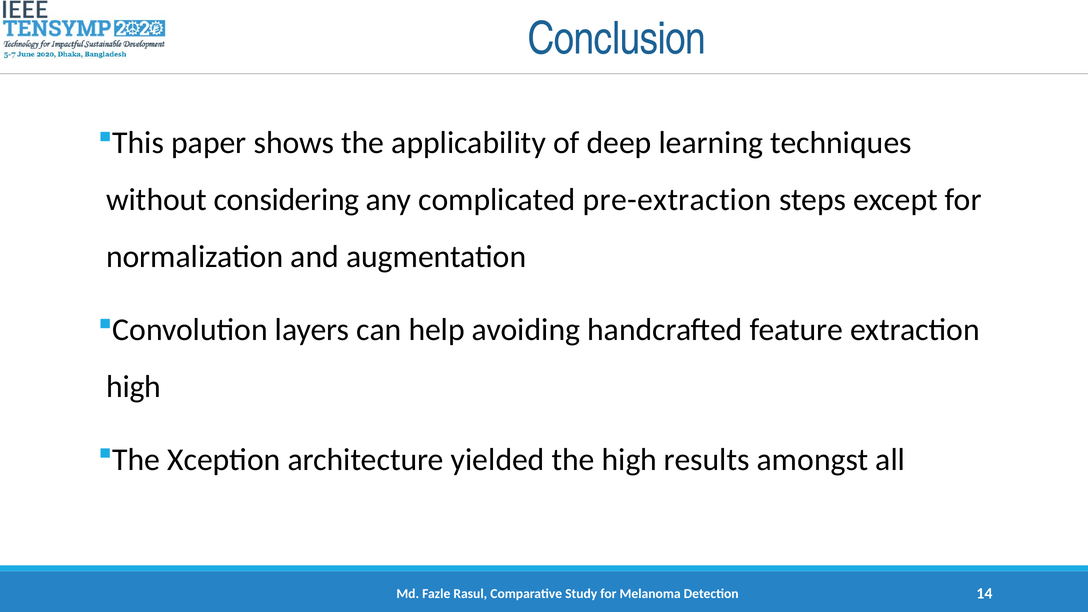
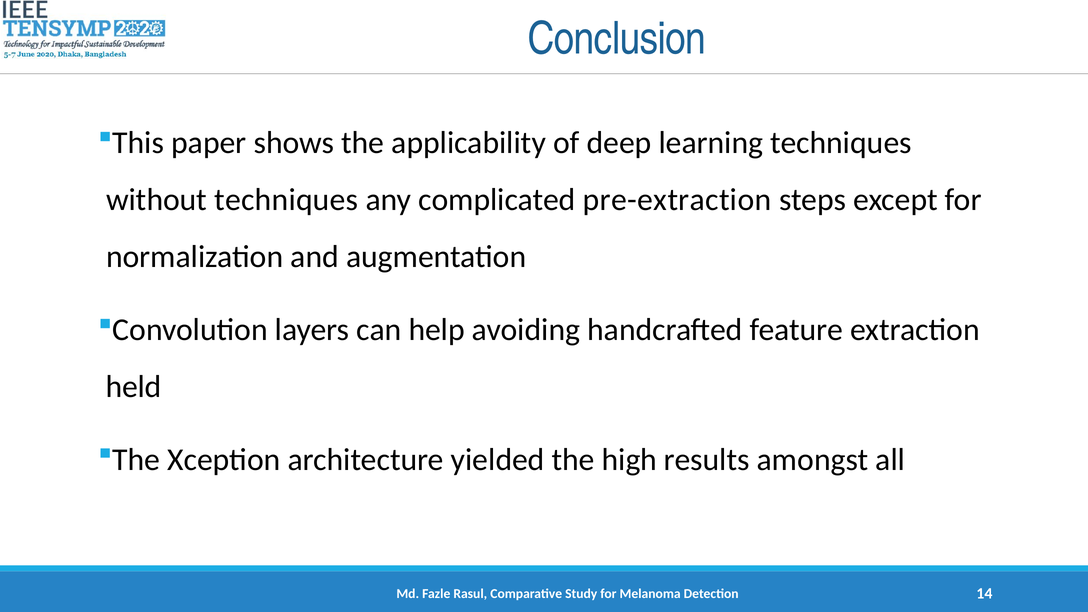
without considering: considering -> techniques (286, 200)
high: high -> held (134, 387)
